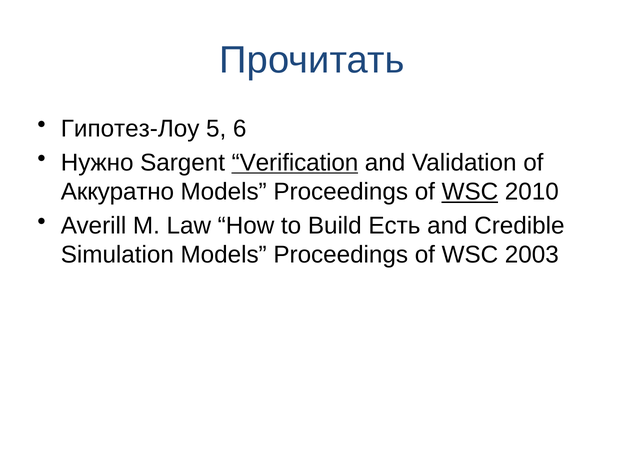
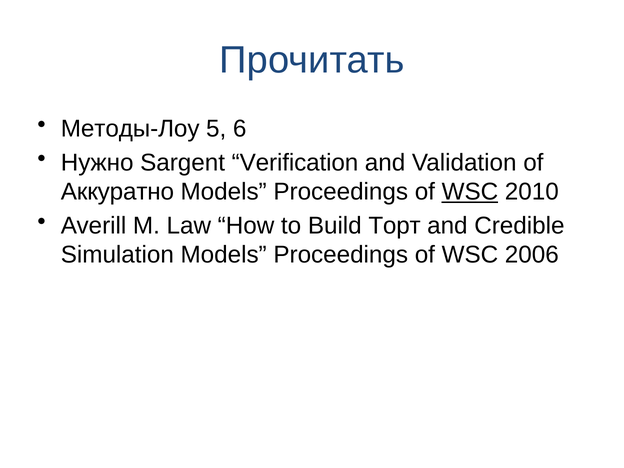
Гипотез-Лоу: Гипотез-Лоу -> Методы-Лоу (130, 129)
Verification underline: present -> none (295, 163)
Есть: Есть -> Торт (395, 226)
2003: 2003 -> 2006 (532, 255)
